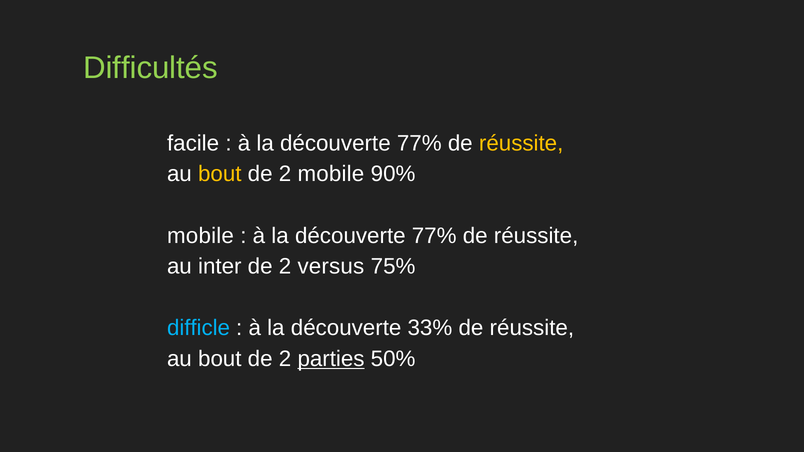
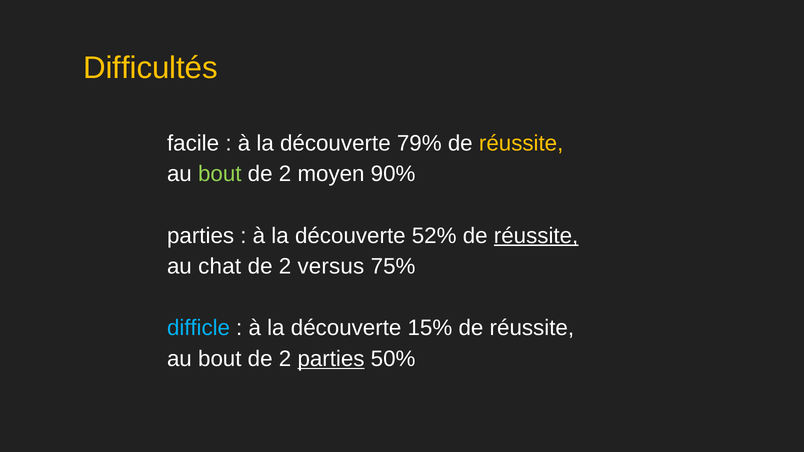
Difficultés colour: light green -> yellow (150, 68)
77%: 77% -> 79% (419, 143)
bout colour: yellow -> light green (220, 174)
2 mobile: mobile -> moyen (331, 174)
mobile: mobile -> parties (201, 236)
77%: 77% -> 52% (434, 236)
réussite underline: none -> present (536, 236)
inter: inter -> chat (220, 267)
33%: 33% -> 15% (430, 328)
